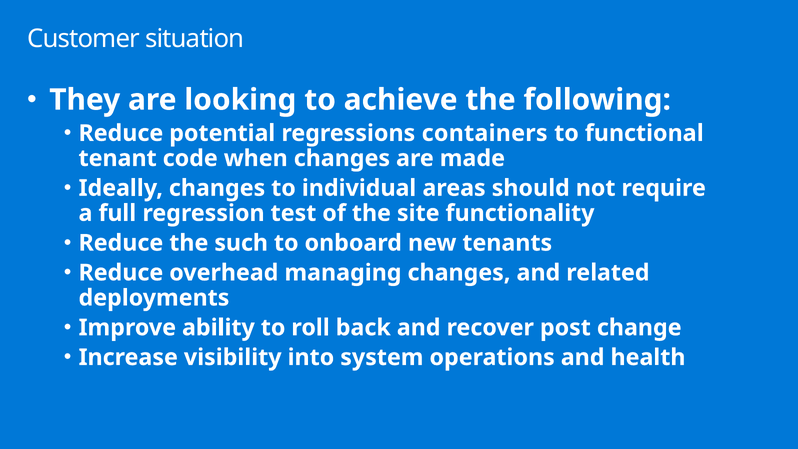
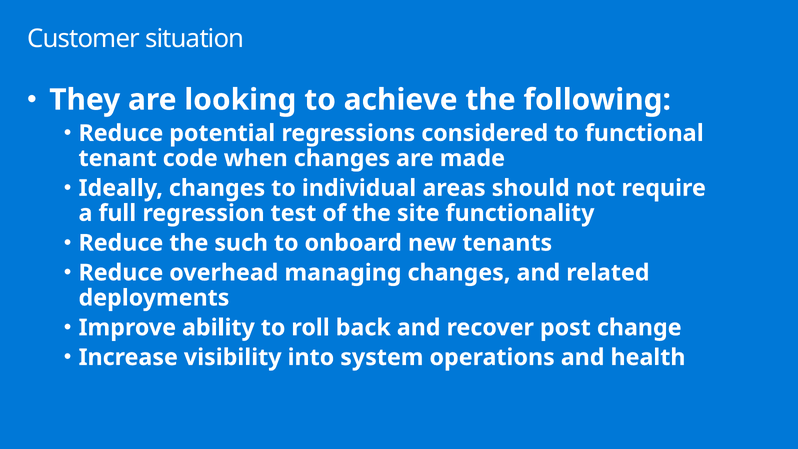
containers: containers -> considered (485, 133)
